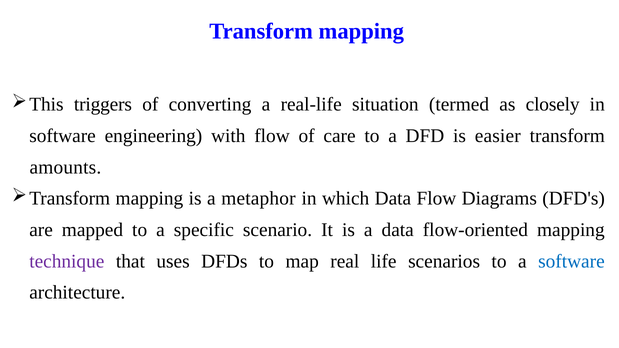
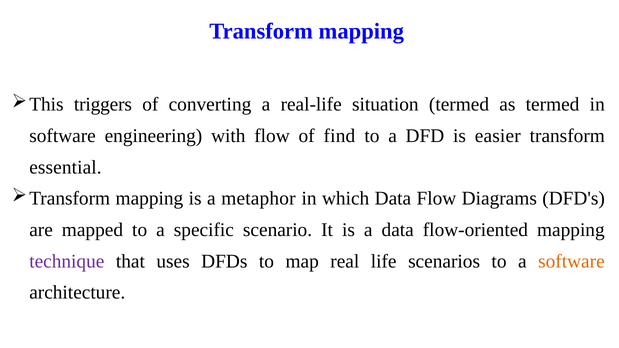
as closely: closely -> termed (553, 105)
care: care -> find (339, 136)
amounts: amounts -> essential (65, 167)
software colour: blue -> orange (571, 261)
